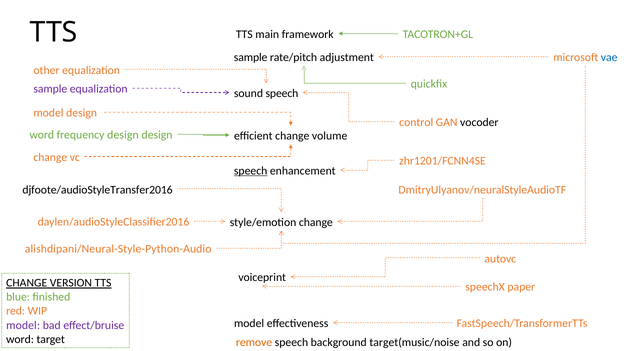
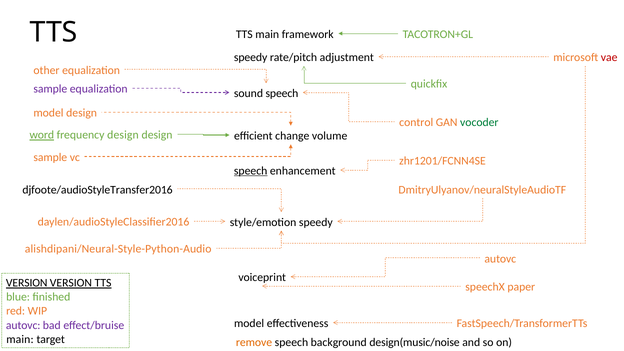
vae colour: blue -> red (609, 57)
sample: sample -> speedy (251, 57)
vocoder colour: black -> green (479, 122)
word underline: none -> present (42, 135)
change: change -> sample (50, 157)
style/emotion change: change -> speedy (316, 222)
CHANGE: CHANGE -> VERSION (27, 283)
model: model -> autovc (23, 325)
word: word -> main (20, 339)
target(music/noise: target(music/noise -> design(music/noise (415, 342)
